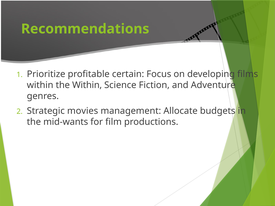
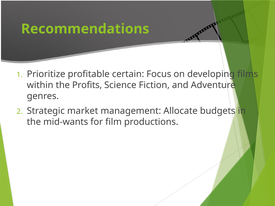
the Within: Within -> Profits (87, 85)
movies: movies -> market (83, 111)
